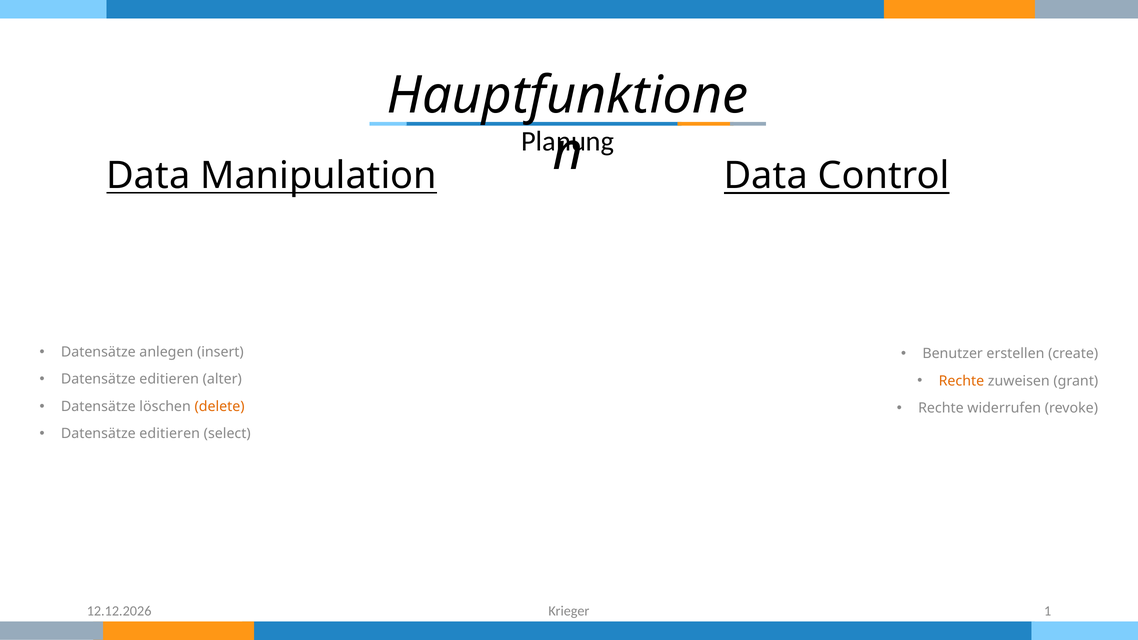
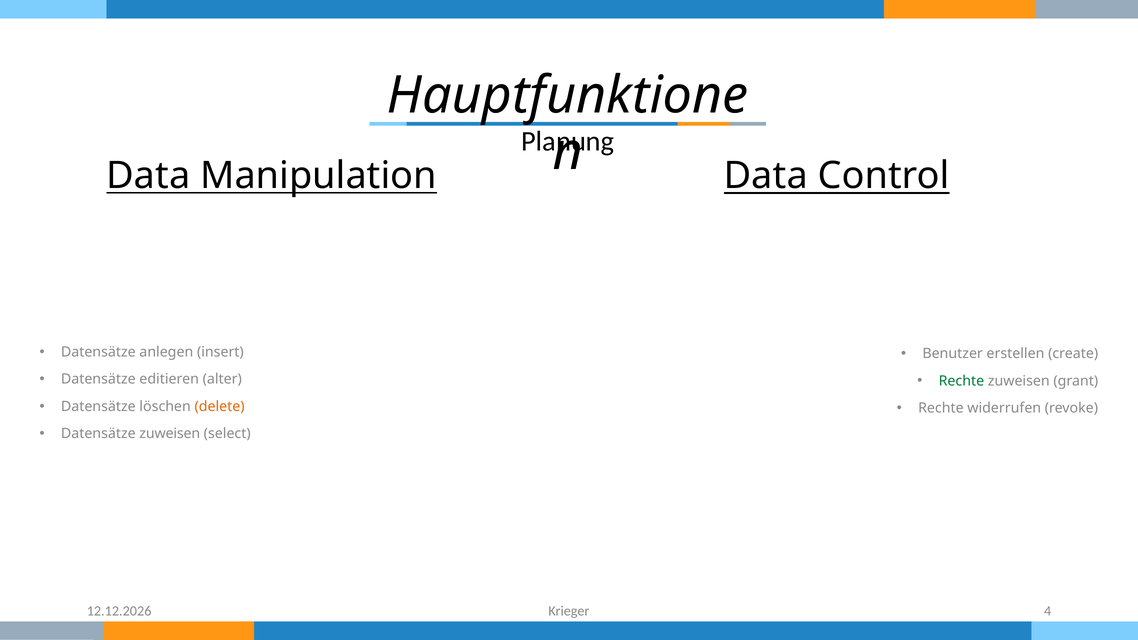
Rechte colour: orange -> green (961, 381)
editieren: editieren -> zuweisen (170, 434)
1: 1 -> 4 (1048, 611)
